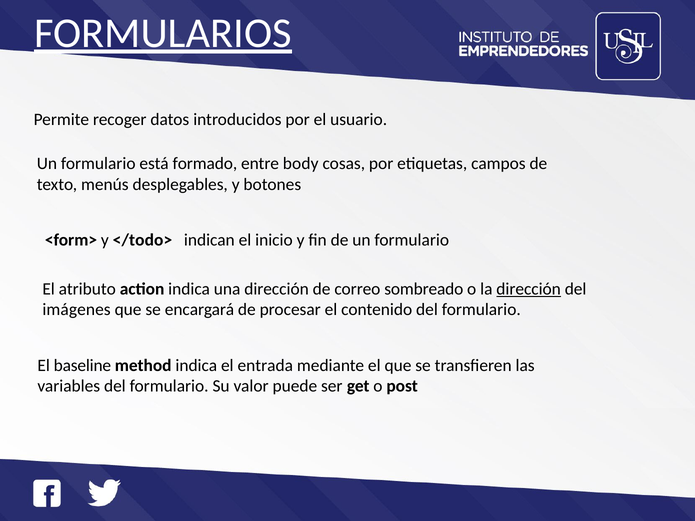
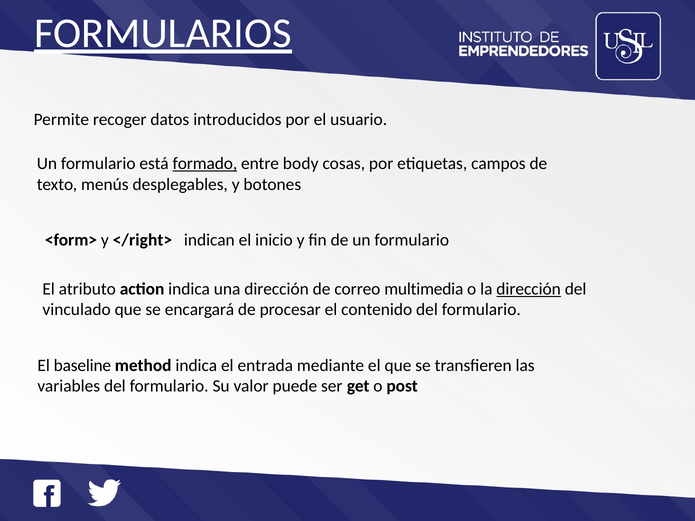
formado underline: none -> present (205, 164)
</todo>: </todo> -> </right> (142, 240)
sombreado: sombreado -> multimedia (424, 289)
imágenes: imágenes -> vinculado (77, 310)
